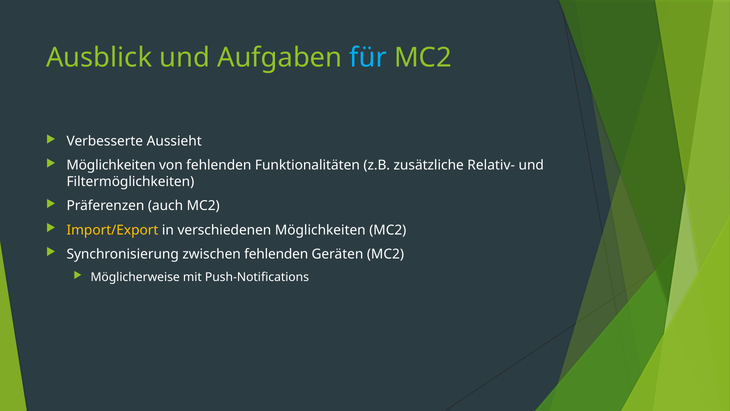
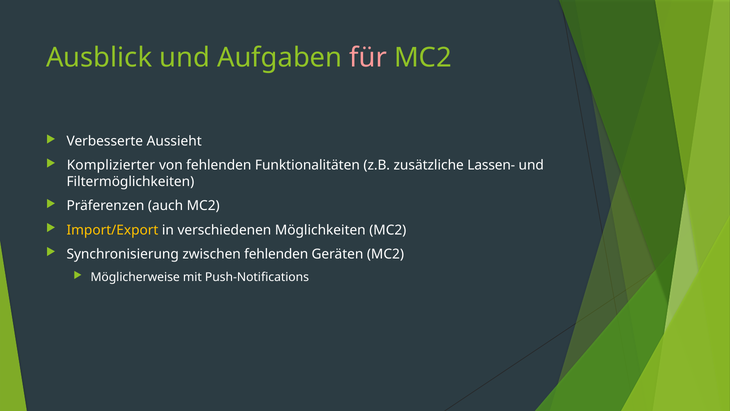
für colour: light blue -> pink (368, 58)
Möglichkeiten: Möglichkeiten -> Komplizierter (111, 165)
Relativ-: Relativ- -> Lassen- (491, 165)
